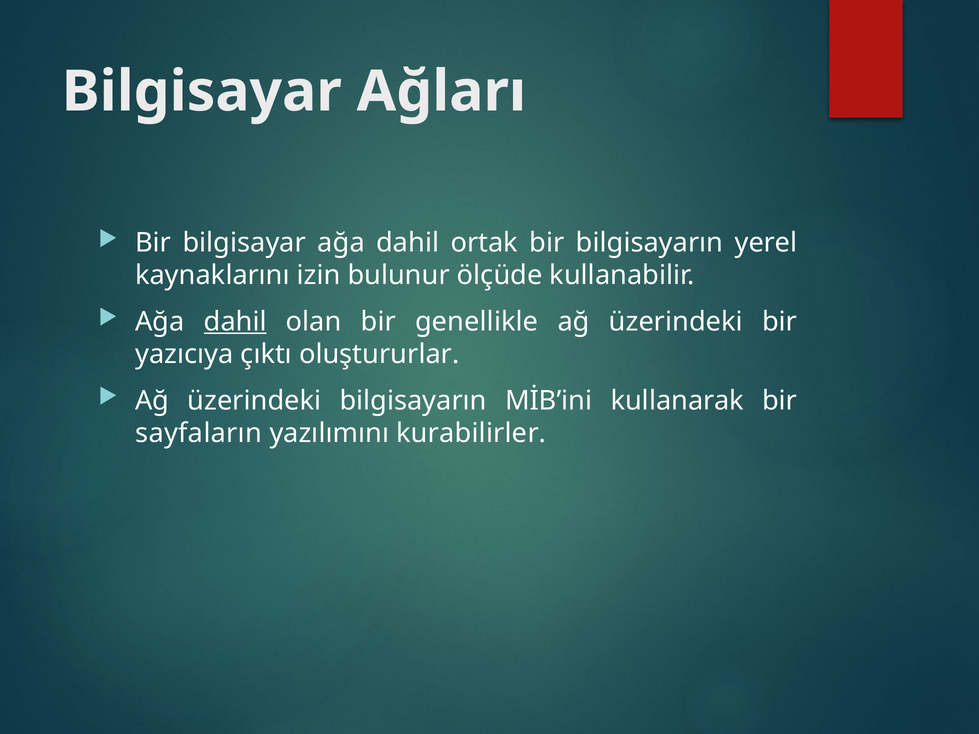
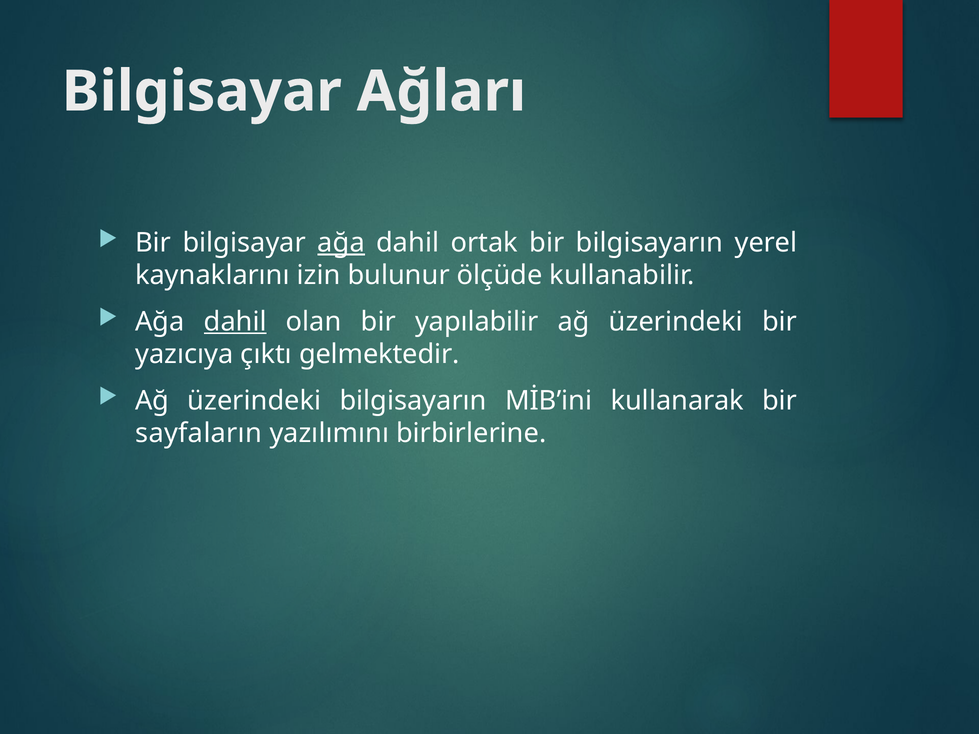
ağa underline: none -> present (341, 243)
genellikle: genellikle -> yapılabilir (477, 322)
oluştururlar: oluştururlar -> gelmektedir (379, 354)
kurabilirler: kurabilirler -> birbirlerine (471, 433)
